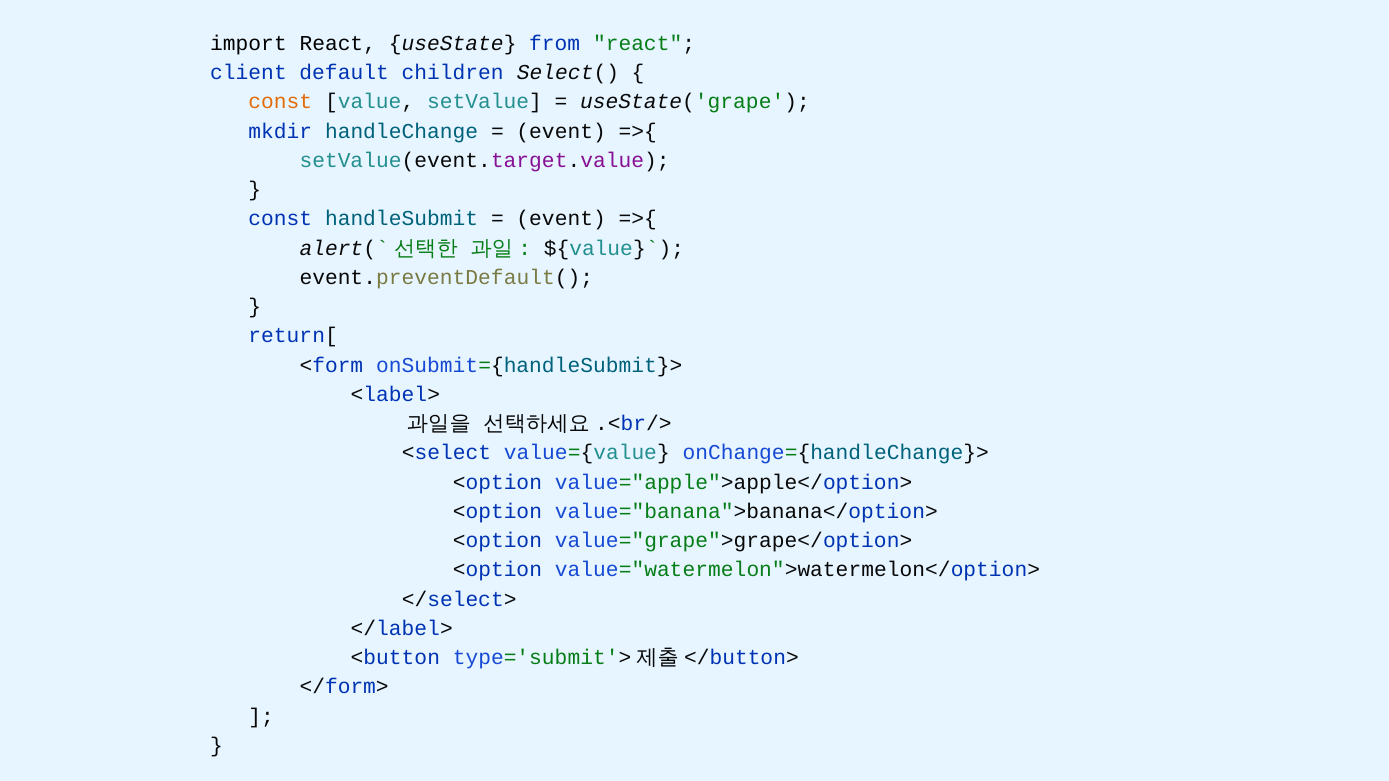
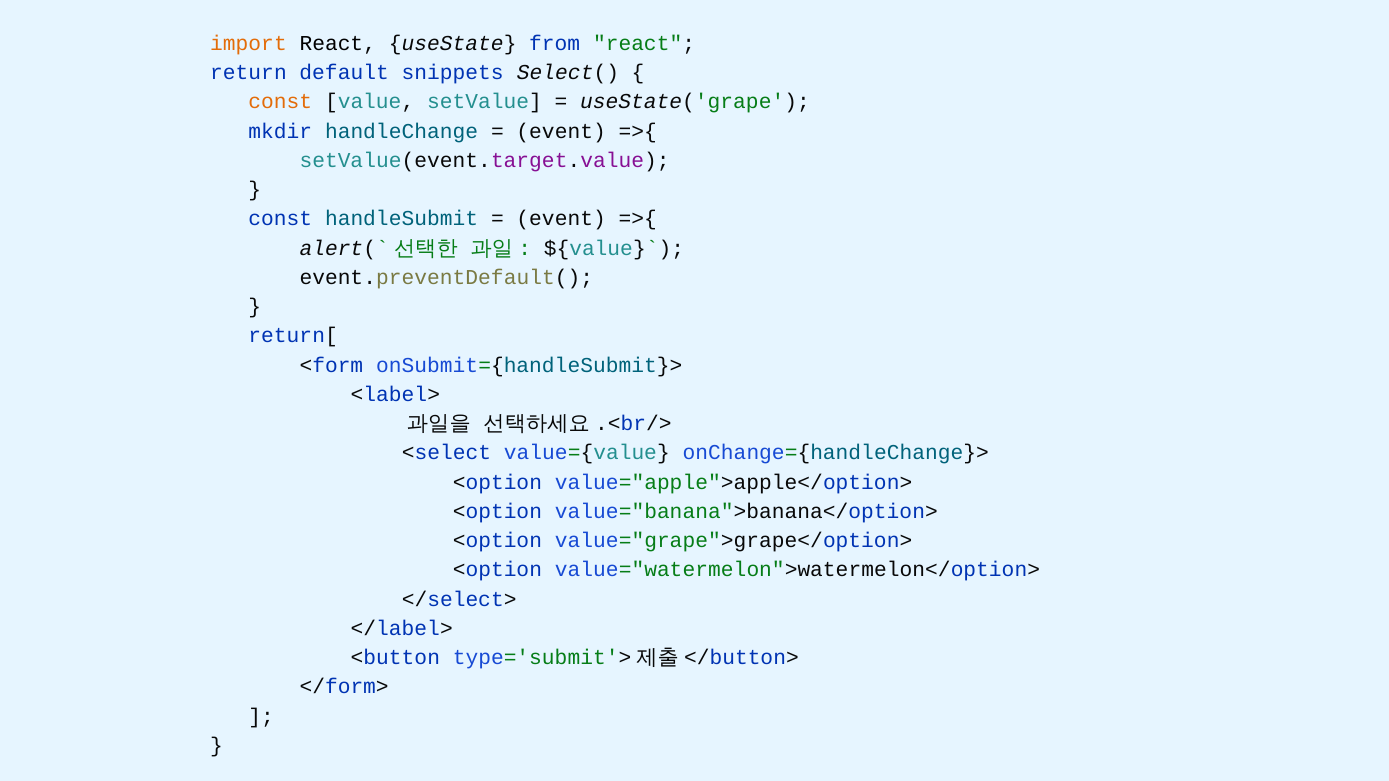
import colour: black -> orange (248, 43)
client: client -> return (248, 73)
children: children -> snippets (453, 73)
